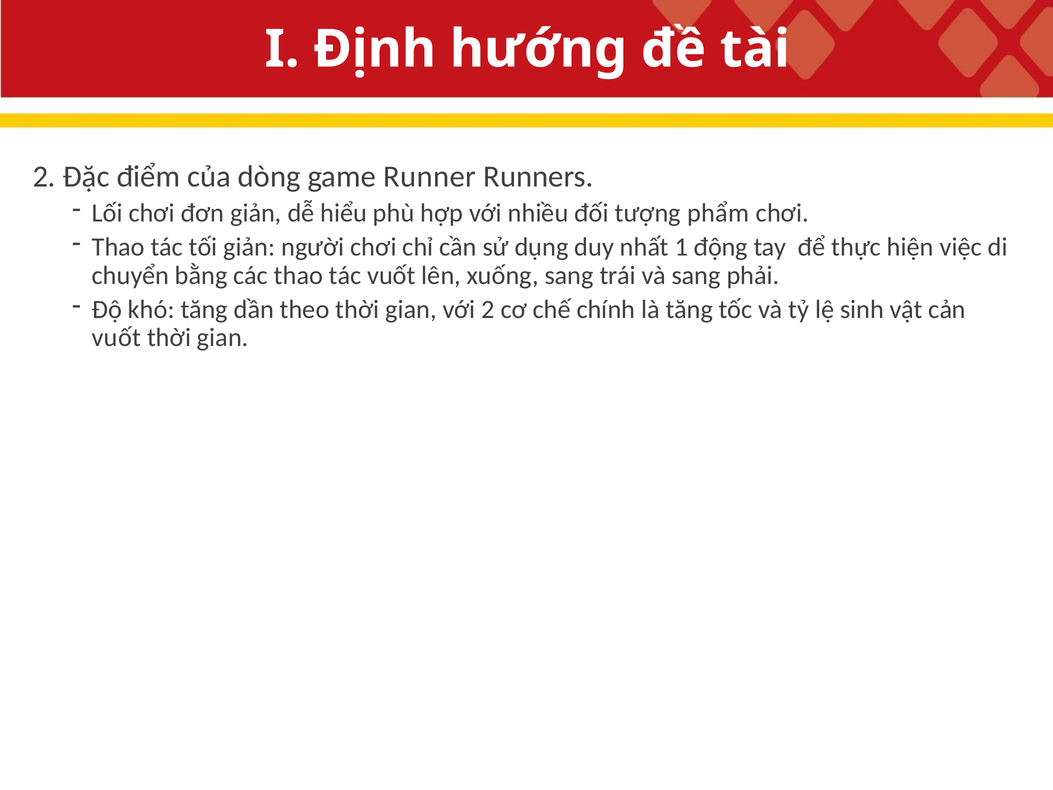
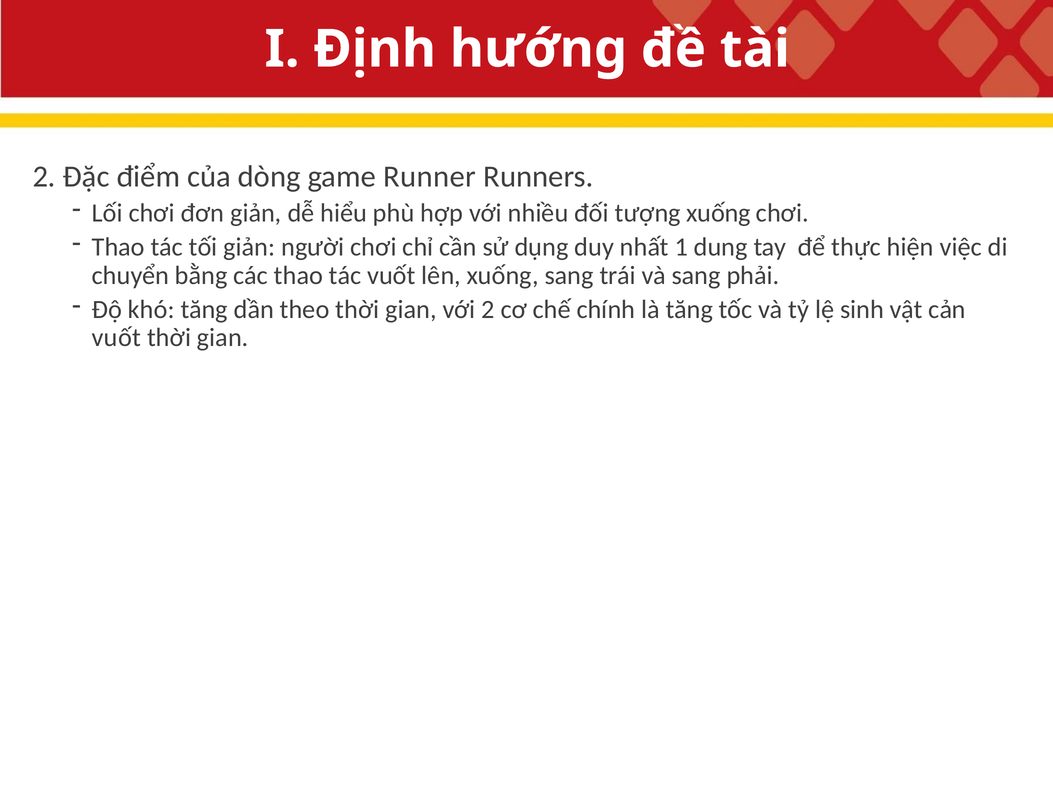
tượng phẩm: phẩm -> xuống (718, 213)
động: động -> dung (721, 247)
